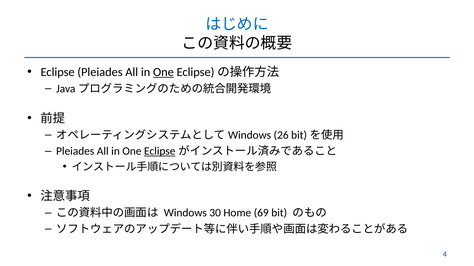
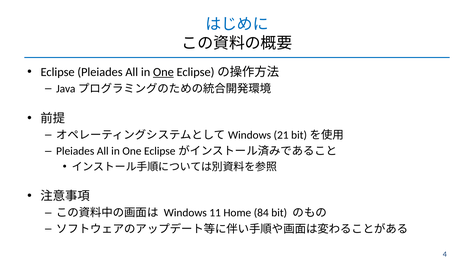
26: 26 -> 21 (281, 135)
Eclipse underline: present -> none (160, 152)
30: 30 -> 11 (215, 213)
69: 69 -> 84 (261, 213)
